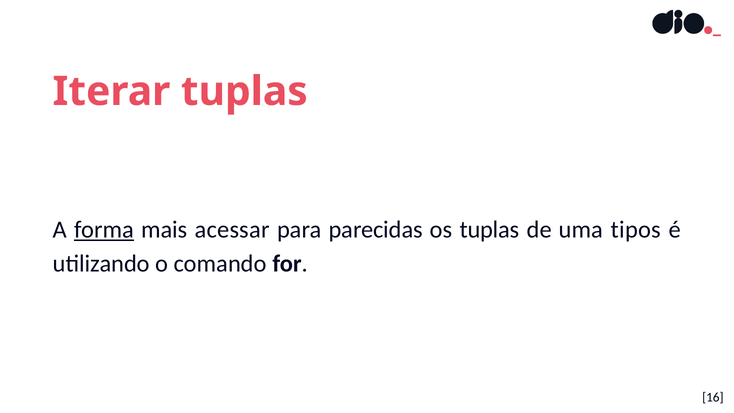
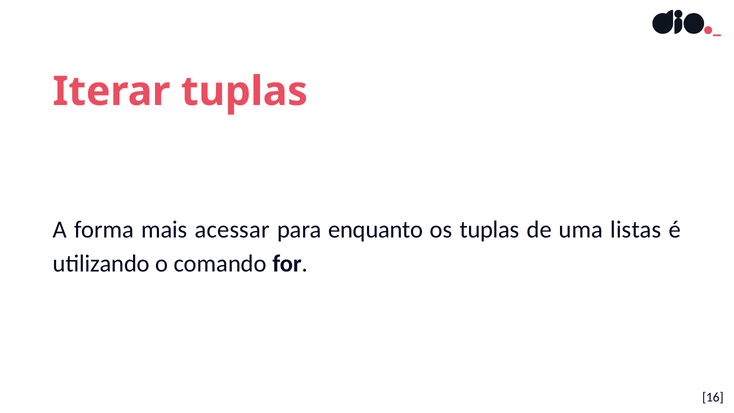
forma underline: present -> none (104, 230)
parecidas: parecidas -> enquanto (376, 230)
tipos: tipos -> listas (636, 230)
